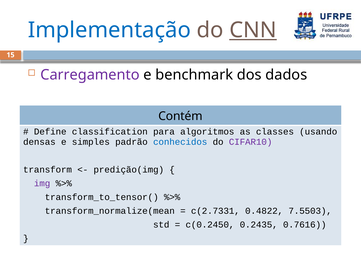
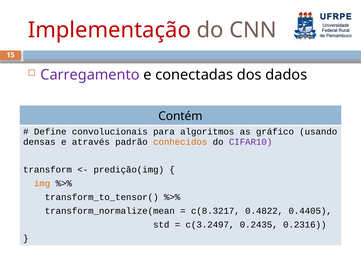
Implementação colour: blue -> red (109, 30)
CNN underline: present -> none (253, 30)
benchmark: benchmark -> conectadas (194, 75)
classification: classification -> convolucionais (110, 132)
classes: classes -> gráfico (275, 132)
simples: simples -> através (91, 142)
conhecidos colour: blue -> orange (180, 142)
img colour: purple -> orange (42, 183)
c(2.7331: c(2.7331 -> c(8.3217 (215, 211)
7.5503: 7.5503 -> 0.4405 (310, 211)
c(0.2450: c(0.2450 -> c(3.2497 (210, 224)
0.7616: 0.7616 -> 0.2316 (305, 224)
